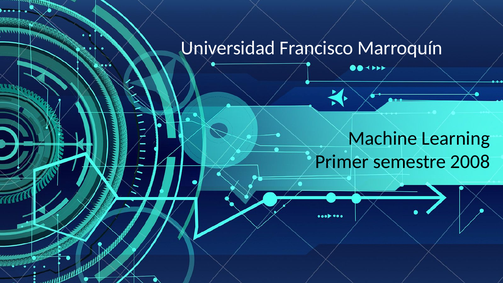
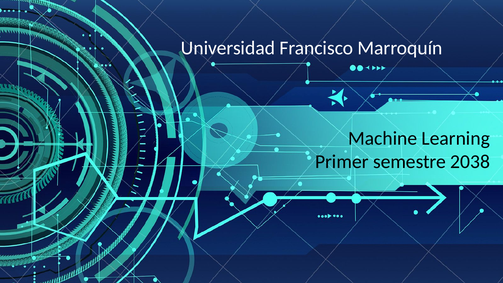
2008: 2008 -> 2038 (470, 162)
